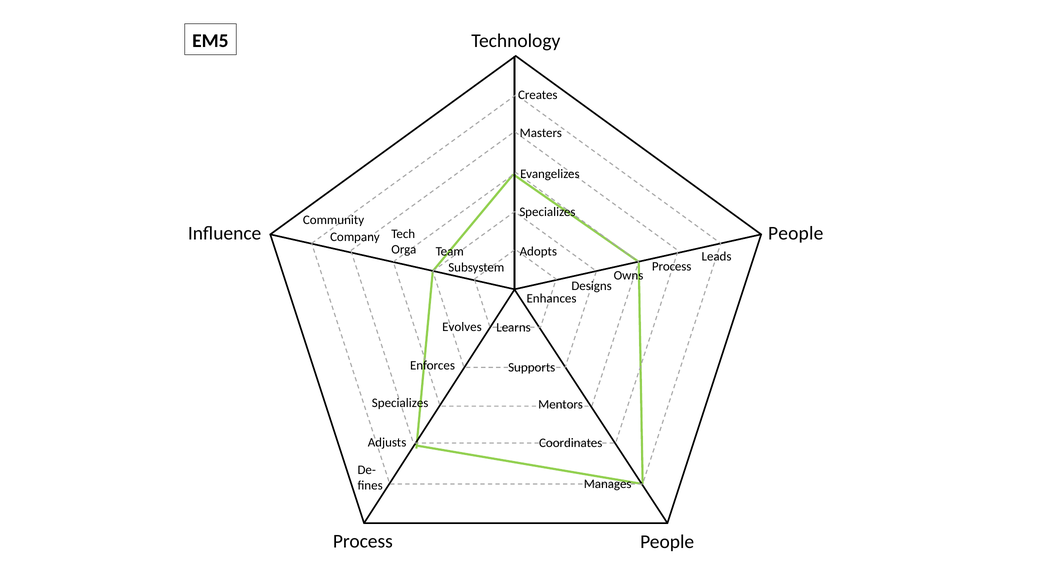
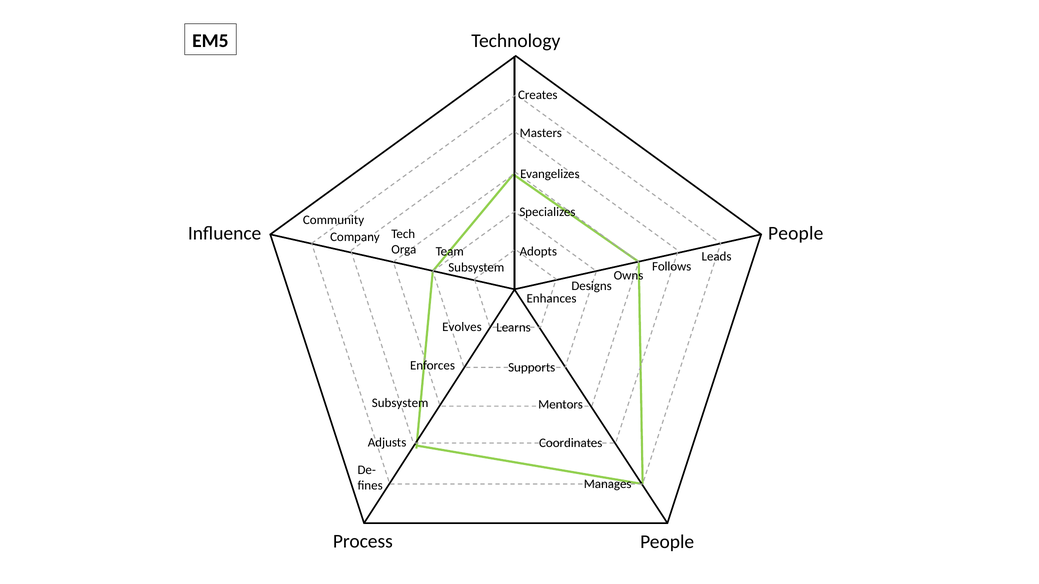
Process: Process -> Follows (672, 267)
Specializes: Specializes -> Subsystem (400, 403)
